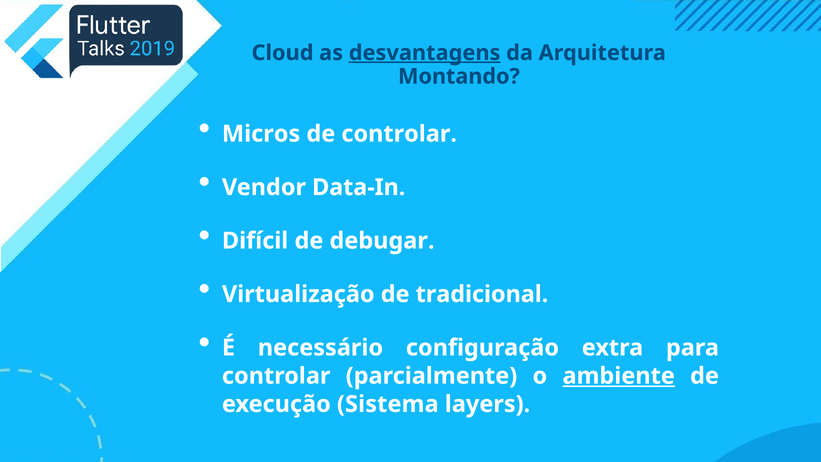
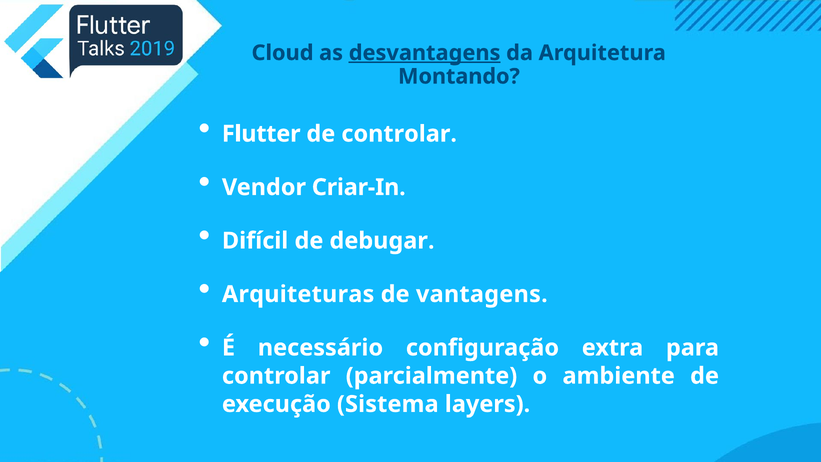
Micros: Micros -> Flutter (261, 134)
Data-In: Data-In -> Criar-In (359, 187)
Virtualização: Virtualização -> Arquiteturas (298, 294)
tradicional: tradicional -> vantagens (482, 294)
ambiente underline: present -> none (619, 376)
